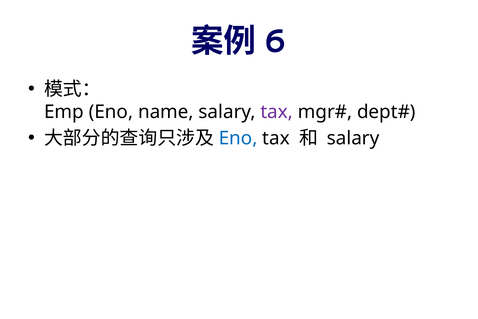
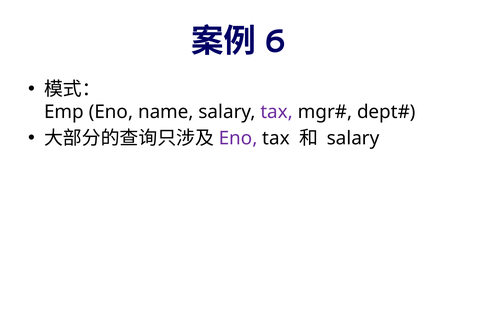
Eno colour: blue -> purple (238, 138)
